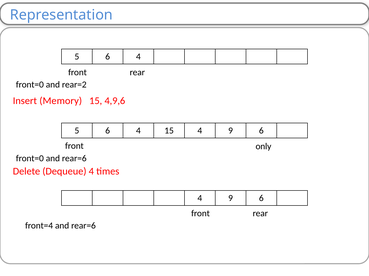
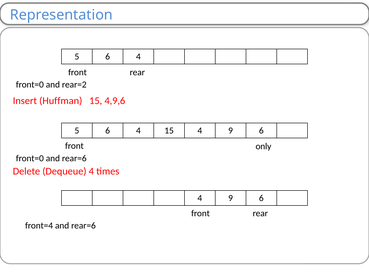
Memory: Memory -> Huffman (61, 101)
